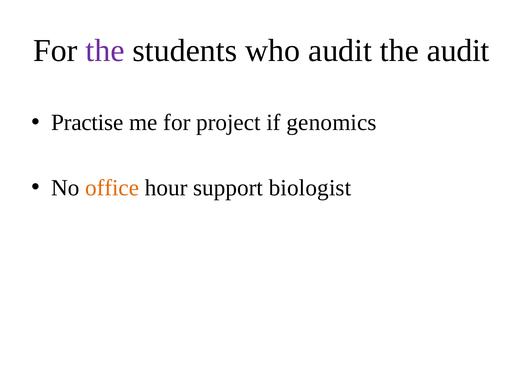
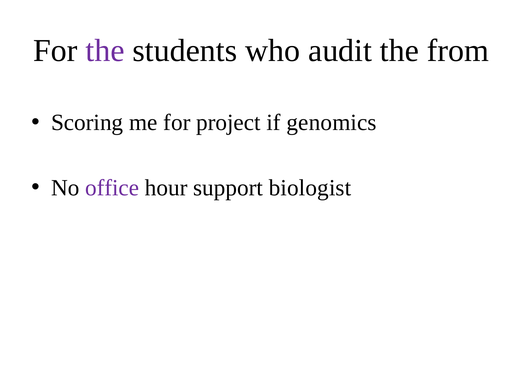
the audit: audit -> from (458, 51)
Practise: Practise -> Scoring (87, 123)
office colour: orange -> purple (112, 188)
